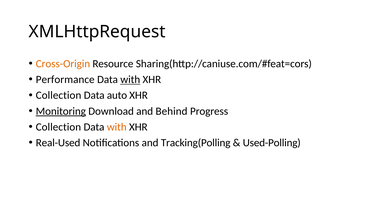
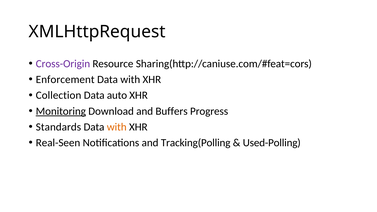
Cross-Origin colour: orange -> purple (63, 64)
Performance: Performance -> Enforcement (65, 80)
with underline: present -> none (130, 80)
Behind: Behind -> Buffers (172, 111)
Collection: Collection -> Standards (58, 127)
Real-Used: Real-Used -> Real-Seen (58, 143)
